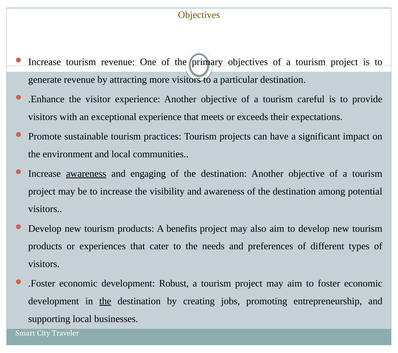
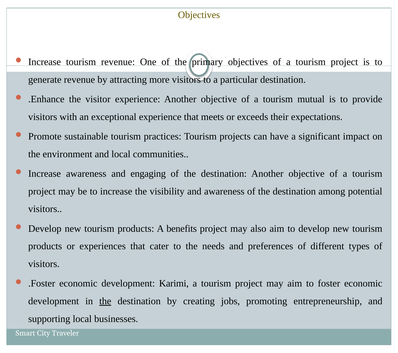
careful: careful -> mutual (311, 99)
awareness underline: present -> none (86, 174)
Robust: Robust -> Karimi (174, 284)
